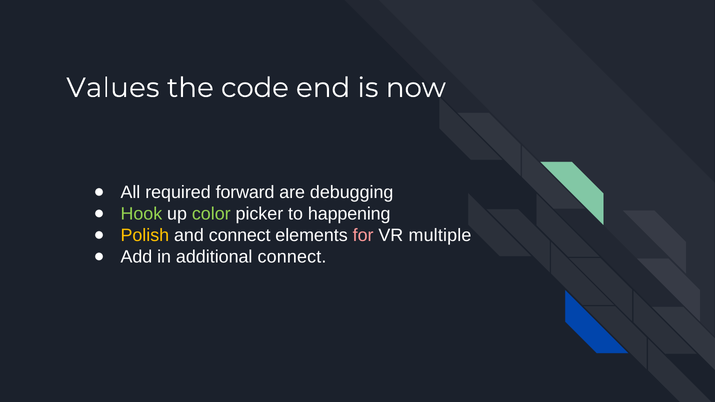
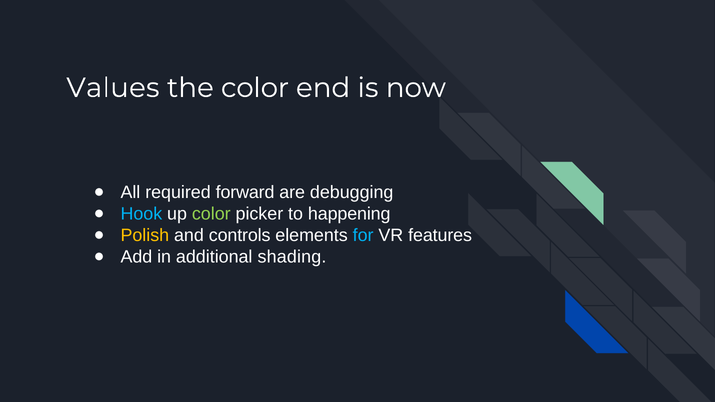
the code: code -> color (255, 88)
Hook colour: light green -> light blue (141, 214)
and connect: connect -> controls (240, 235)
for colour: pink -> light blue (363, 235)
multiple: multiple -> features (440, 235)
additional connect: connect -> shading (292, 257)
